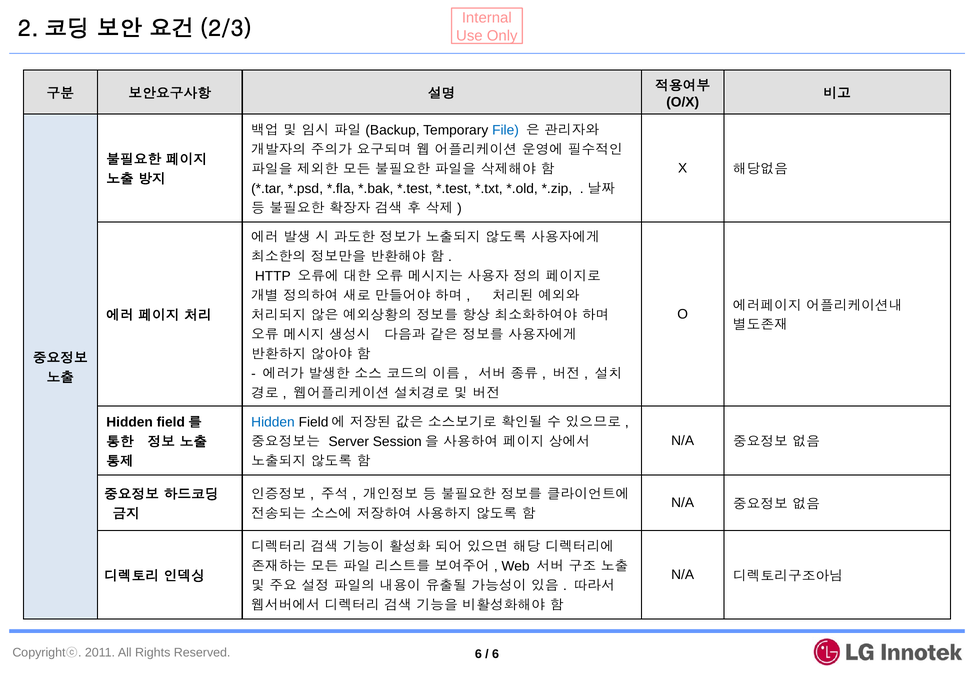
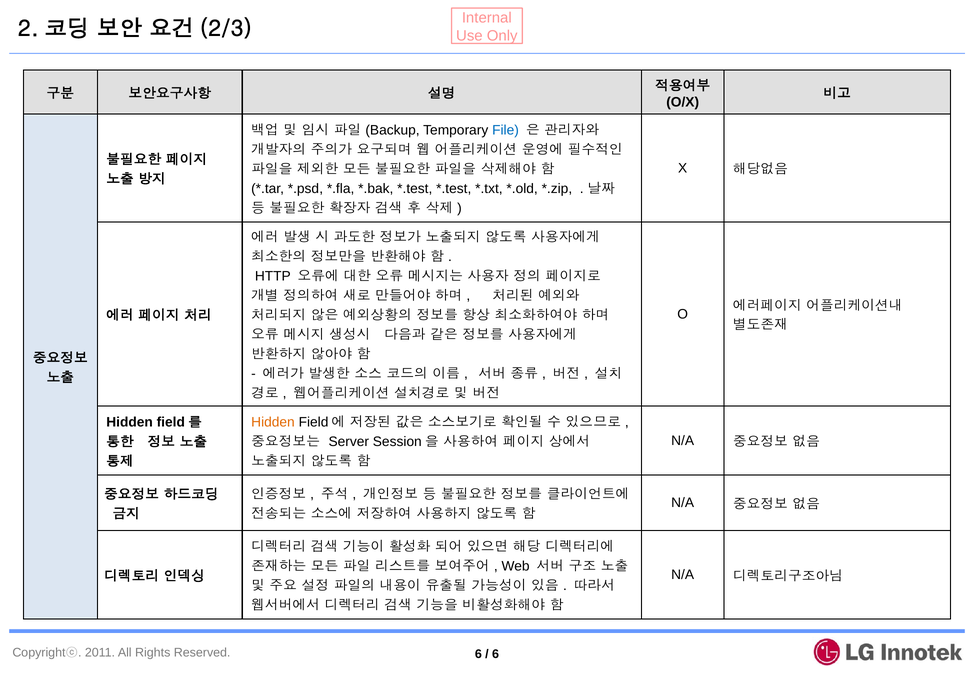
Hidden colour: blue -> orange (273, 423)
